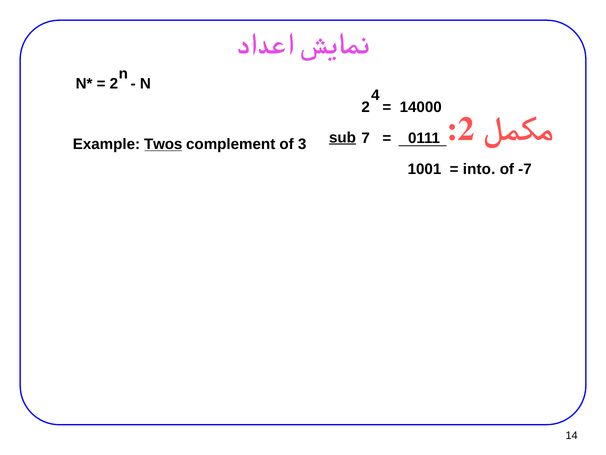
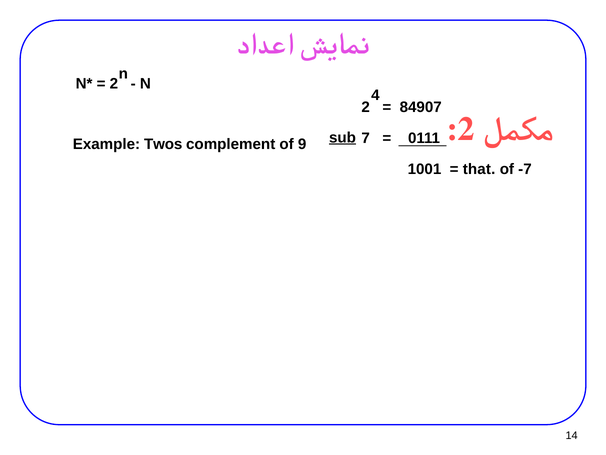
14000: 14000 -> 84907 (421, 107)
Twos underline: present -> none (163, 144)
3: 3 -> 9 (302, 144)
into: into -> that (479, 169)
